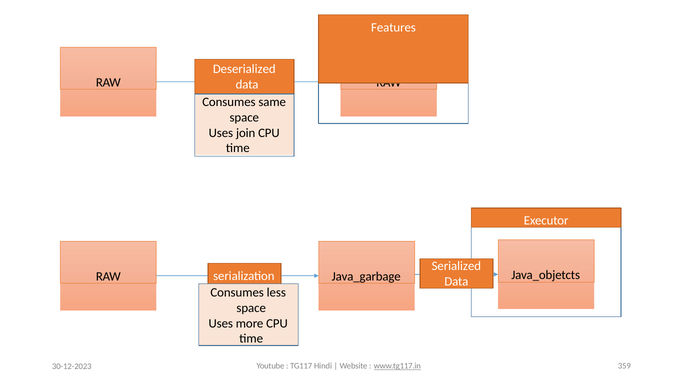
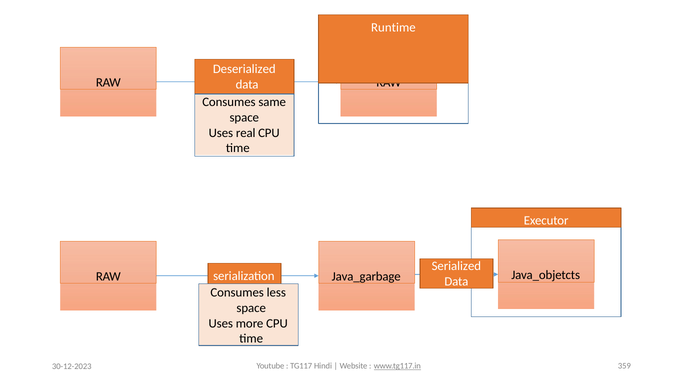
Features: Features -> Runtime (393, 28)
join: join -> real (246, 133)
